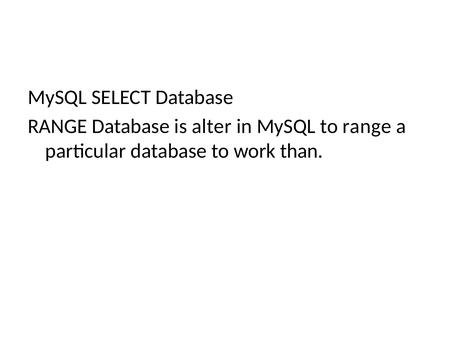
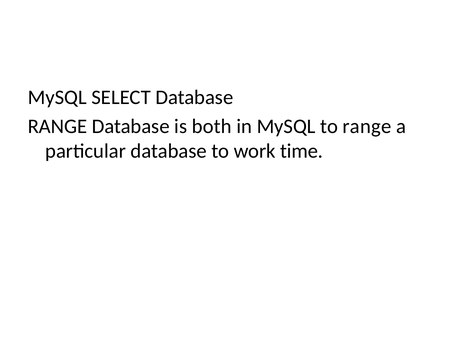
alter: alter -> both (212, 126)
than: than -> time (302, 151)
